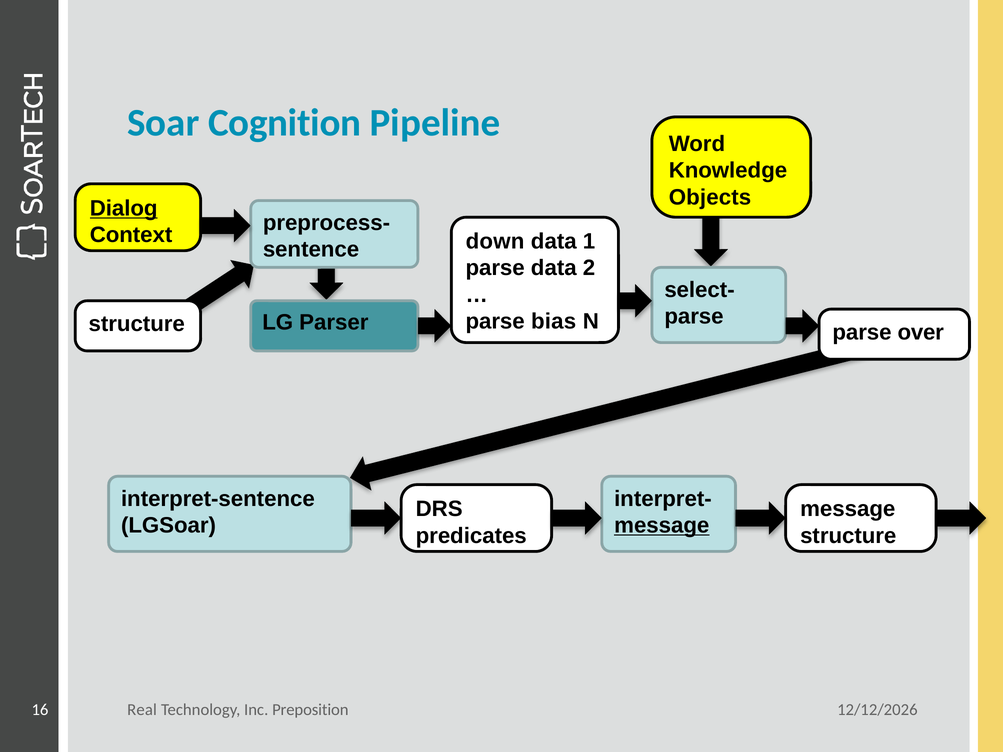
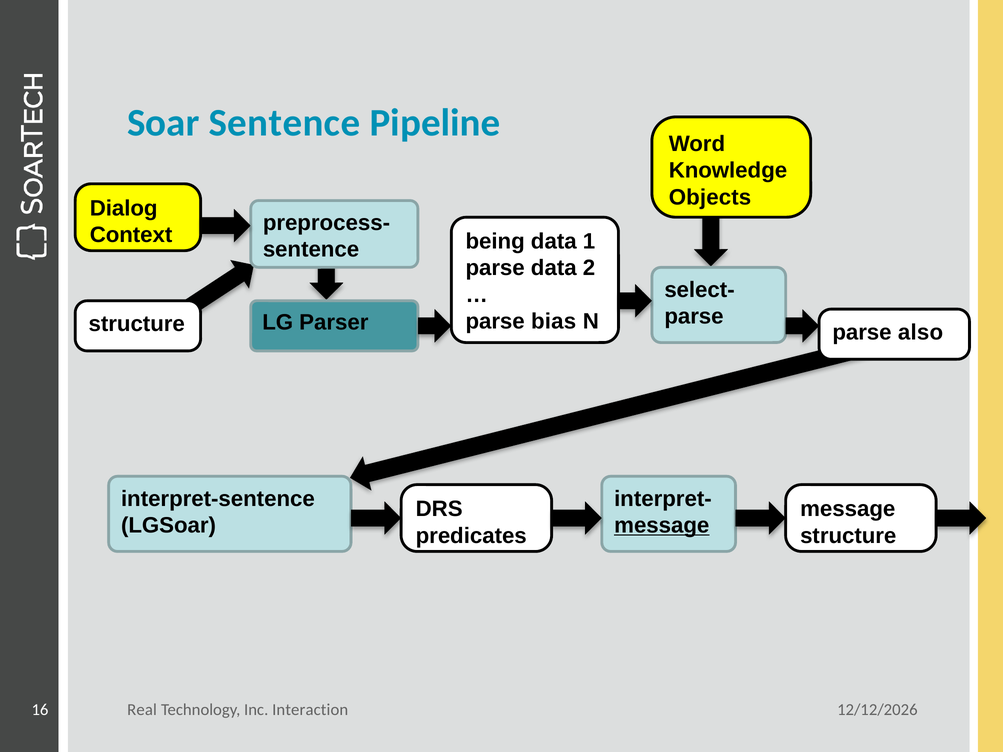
Soar Cognition: Cognition -> Sentence (284, 123)
Dialog underline: present -> none (124, 208)
down: down -> being (495, 241)
over: over -> also (921, 333)
Preposition: Preposition -> Interaction (310, 710)
